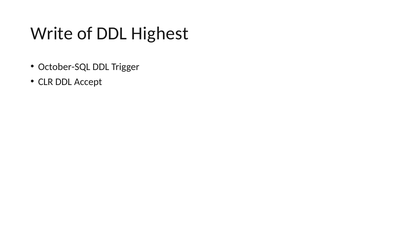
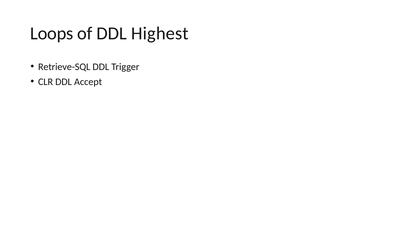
Write: Write -> Loops (52, 34)
October-SQL: October-SQL -> Retrieve-SQL (64, 67)
